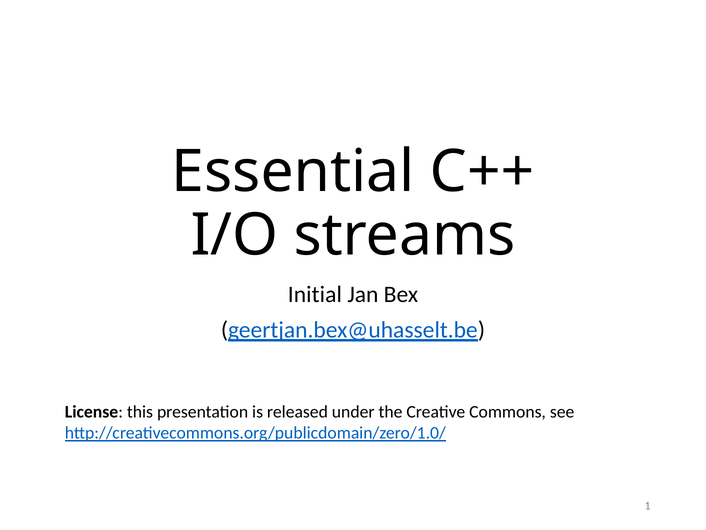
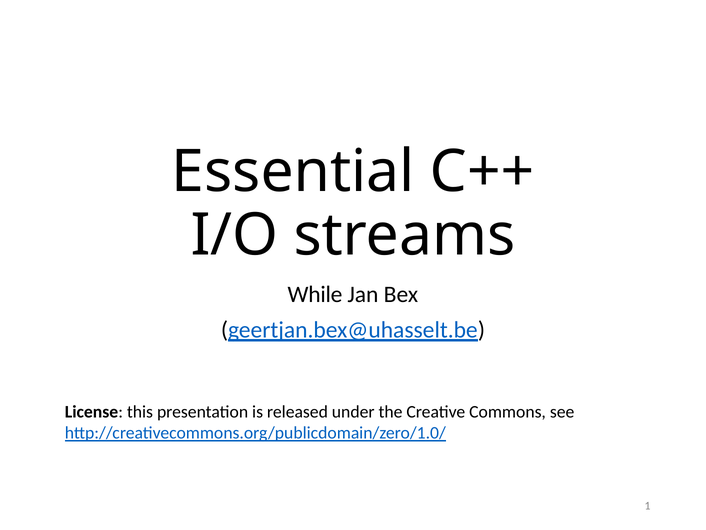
Initial: Initial -> While (315, 294)
